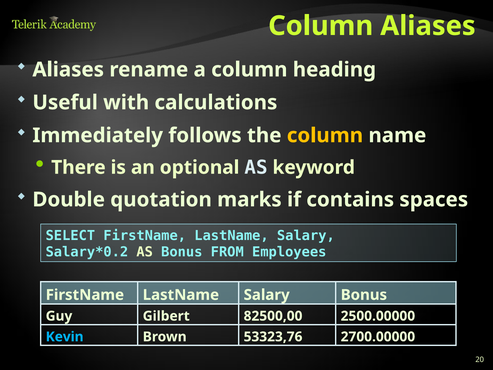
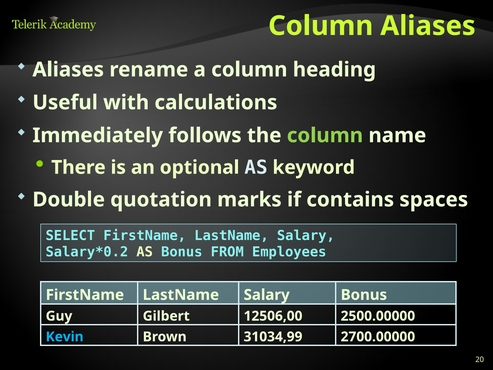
column colour: yellow -> light green (325, 135)
82500,00: 82500,00 -> 12506,00 (273, 316)
53323,76: 53323,76 -> 31034,99 (273, 337)
